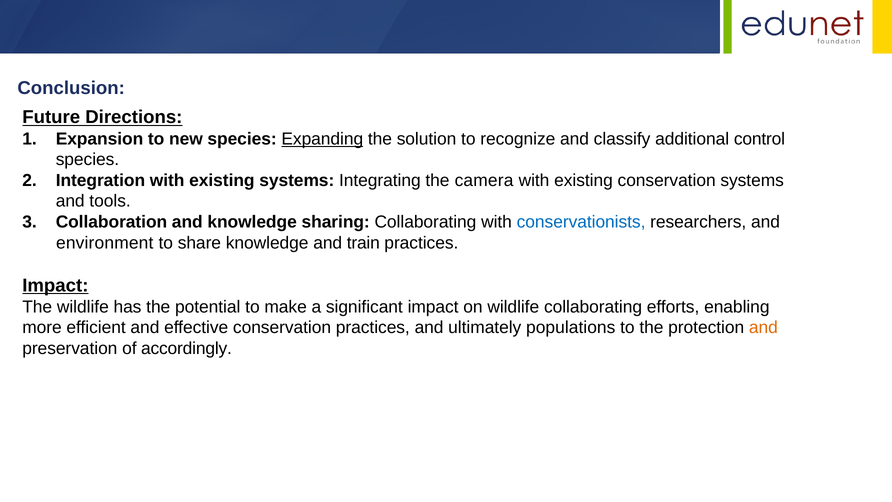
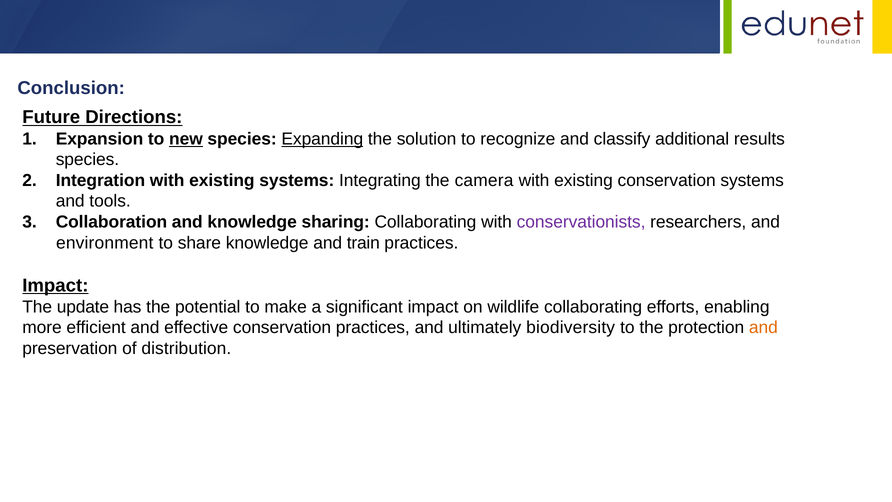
new underline: none -> present (186, 139)
control: control -> results (759, 139)
conservationists colour: blue -> purple (581, 222)
The wildlife: wildlife -> update (83, 307)
populations: populations -> biodiversity (571, 327)
accordingly: accordingly -> distribution (186, 348)
